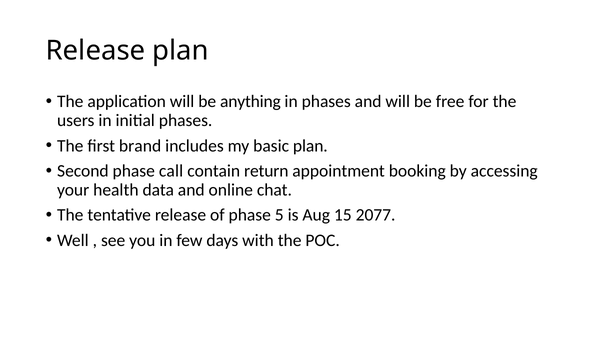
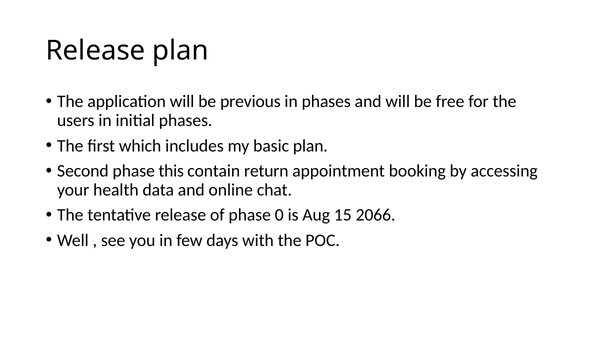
anything: anything -> previous (250, 102)
brand: brand -> which (140, 146)
call: call -> this (171, 171)
5: 5 -> 0 (279, 215)
2077: 2077 -> 2066 (376, 215)
